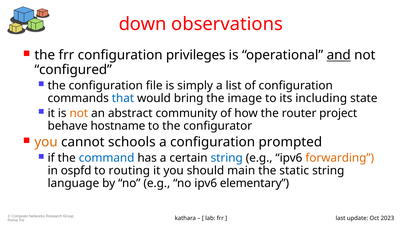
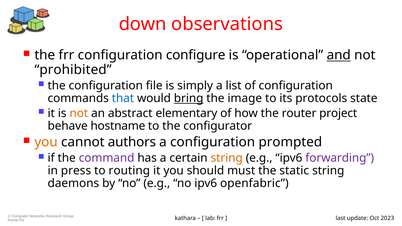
privileges: privileges -> configure (196, 55)
configured: configured -> prohibited (73, 70)
bring underline: none -> present (189, 98)
including: including -> protocols (321, 98)
community: community -> elementary (186, 113)
schools: schools -> authors (132, 142)
command colour: blue -> purple (107, 158)
string colour: blue -> orange (227, 158)
forwarding colour: orange -> purple (340, 158)
ospfd: ospfd -> press (76, 171)
main: main -> must (241, 171)
language: language -> daemons (73, 184)
elementary: elementary -> openfabric (254, 184)
